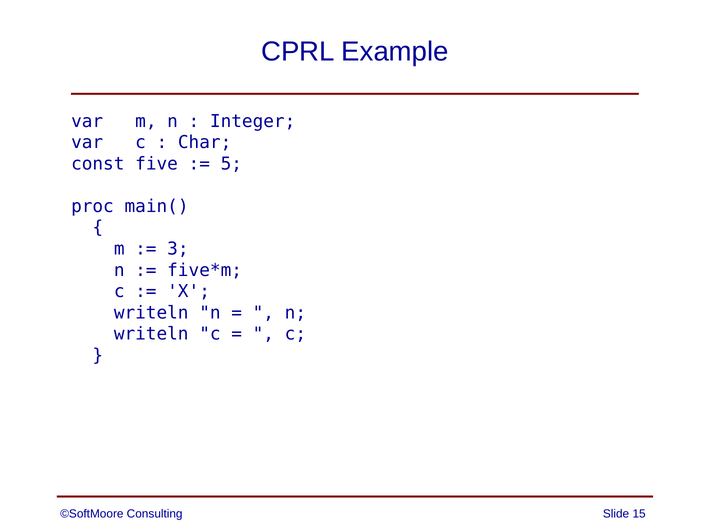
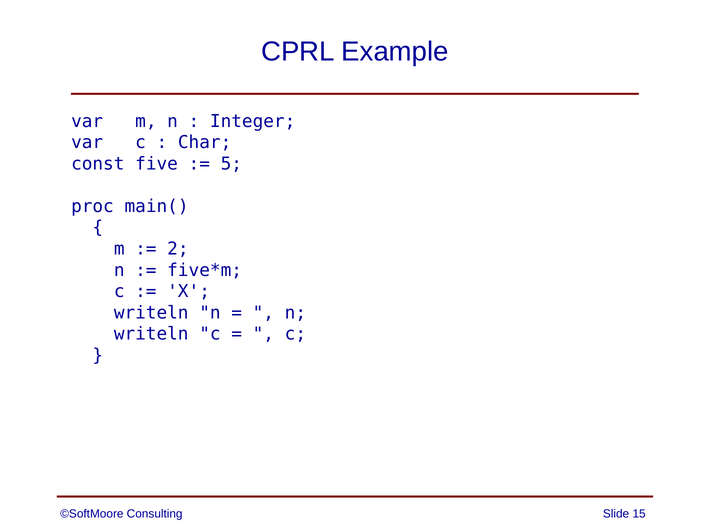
3: 3 -> 2 (178, 249)
